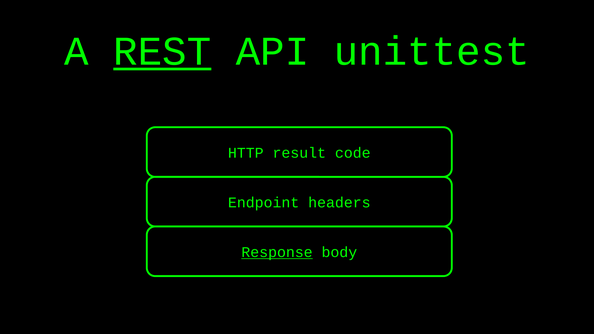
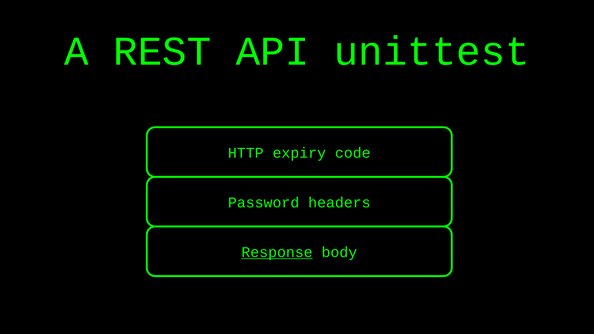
REST underline: present -> none (162, 51)
result: result -> expiry (299, 153)
Endpoint: Endpoint -> Password (264, 203)
